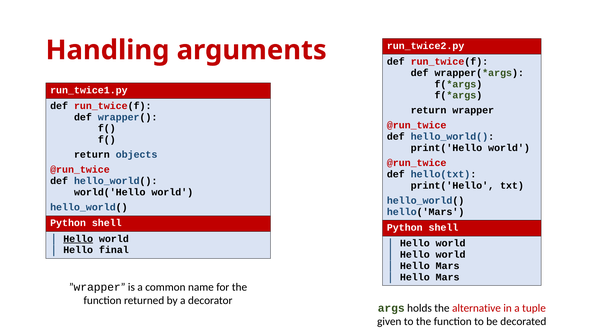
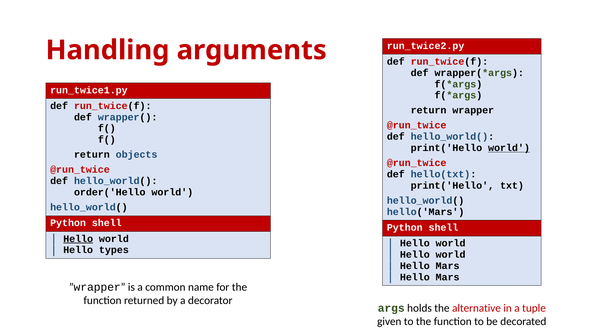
world underline: none -> present (509, 148)
world('Hello: world('Hello -> order('Hello (110, 192)
final: final -> types (114, 250)
